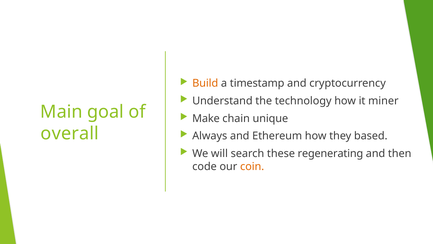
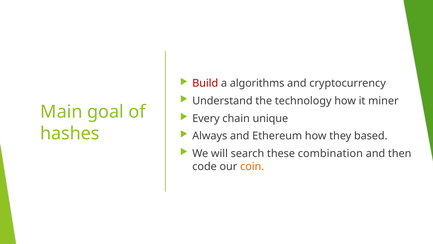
Build colour: orange -> red (205, 83)
timestamp: timestamp -> algorithms (257, 83)
Make: Make -> Every (206, 118)
overall: overall -> hashes (70, 133)
regenerating: regenerating -> combination (330, 153)
